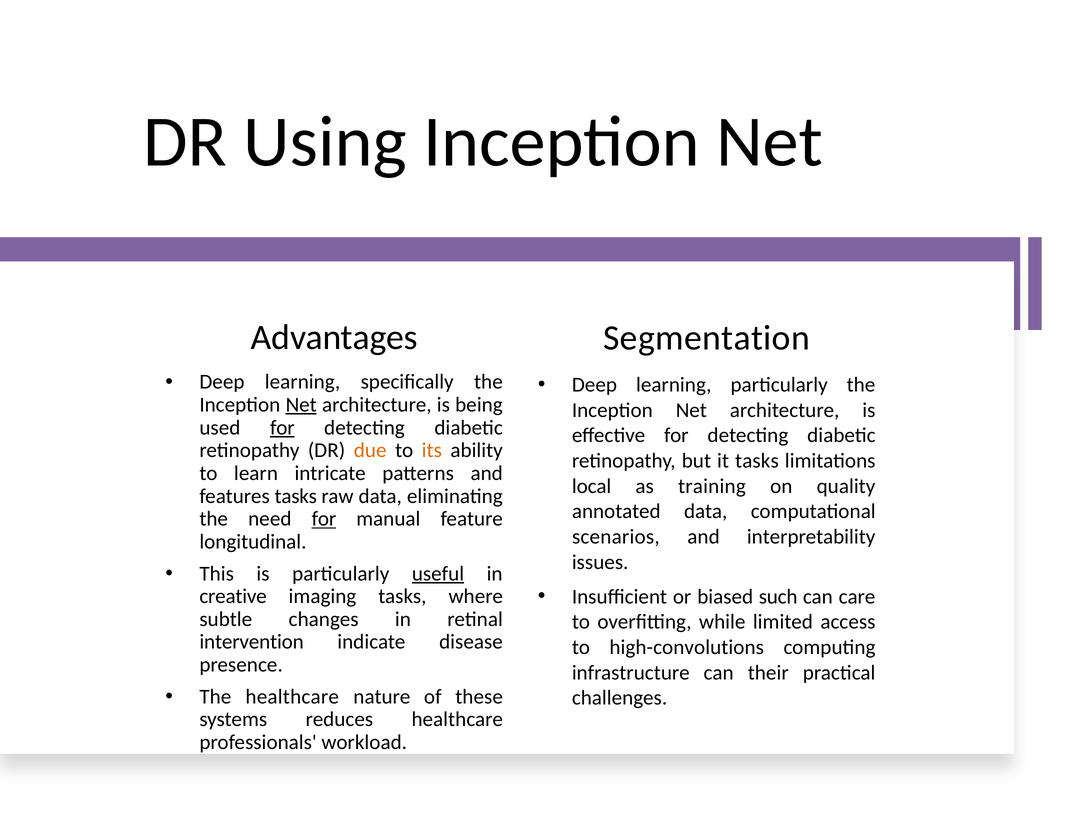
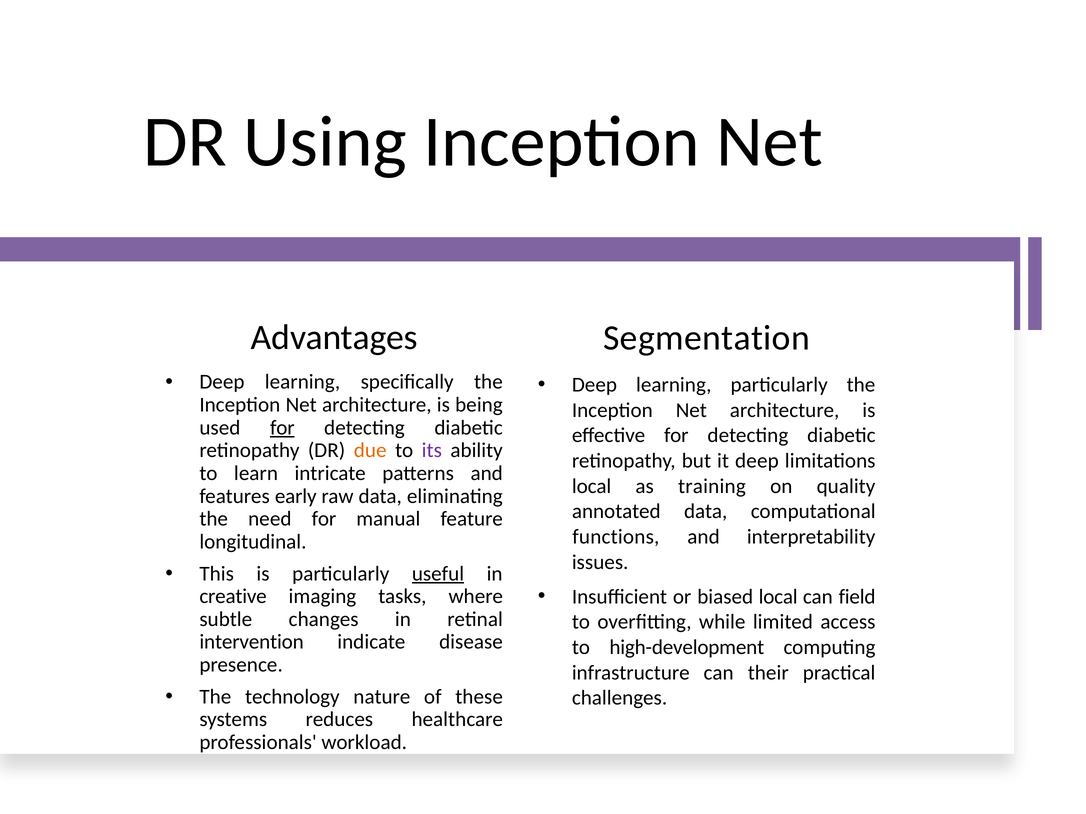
Net underline: present -> none (301, 405)
its colour: orange -> purple (432, 451)
it tasks: tasks -> deep (757, 461)
features tasks: tasks -> early (296, 496)
for underline: present -> none (324, 519)
scenarios: scenarios -> functions (616, 537)
biased such: such -> local (778, 597)
care: care -> field (857, 597)
high-convolutions: high-convolutions -> high-development (687, 648)
The healthcare: healthcare -> technology (292, 697)
